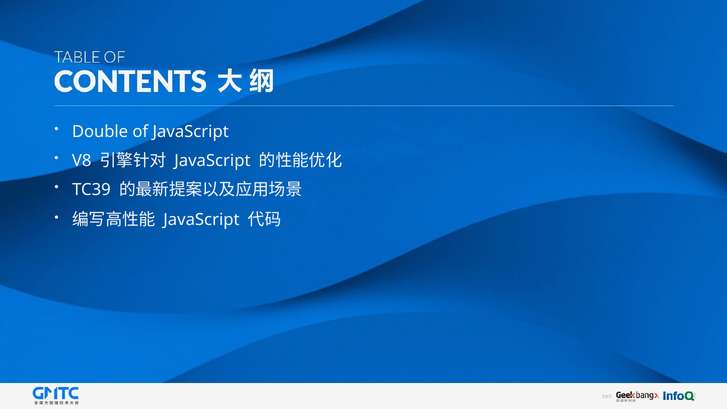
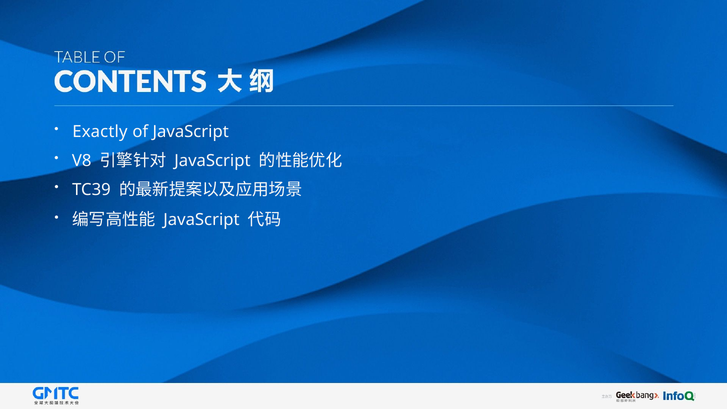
Double: Double -> Exactly (100, 132)
